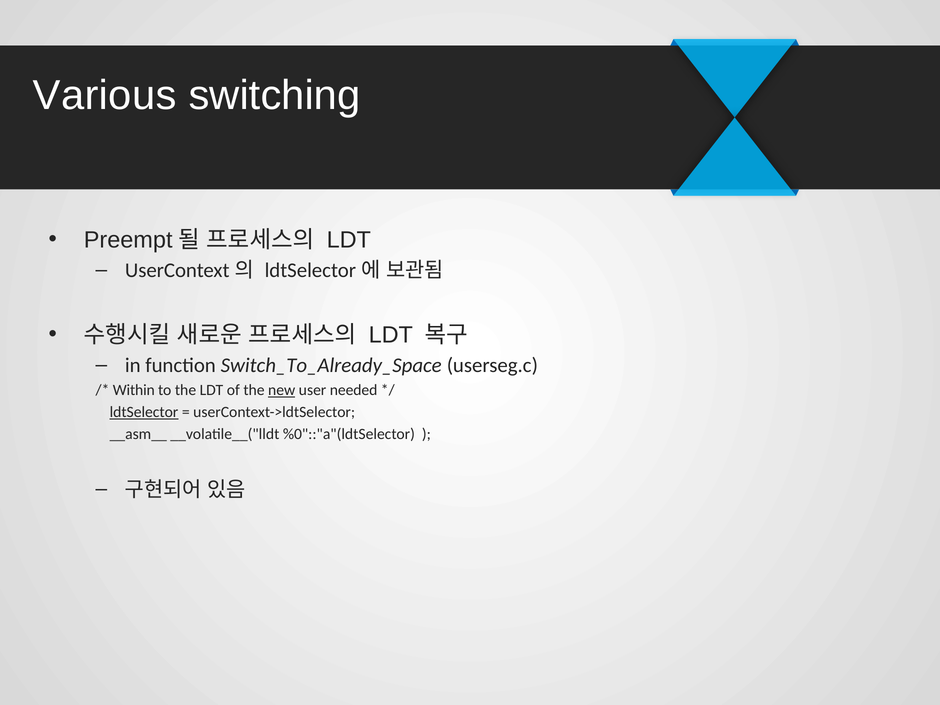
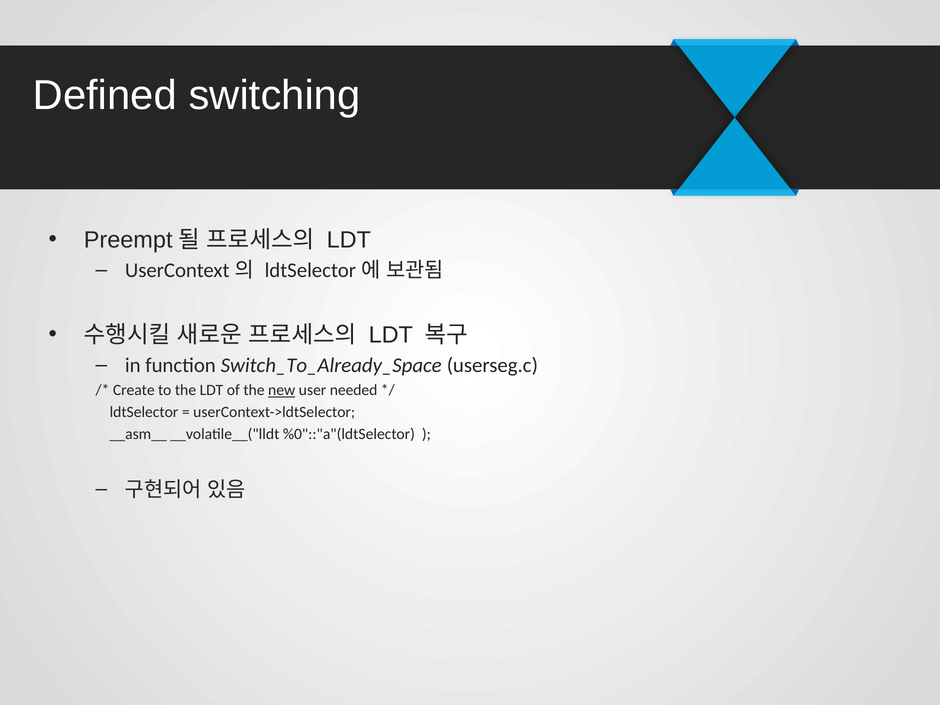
Various: Various -> Defined (105, 95)
Within: Within -> Create (134, 390)
ldtSelector underline: present -> none (144, 412)
